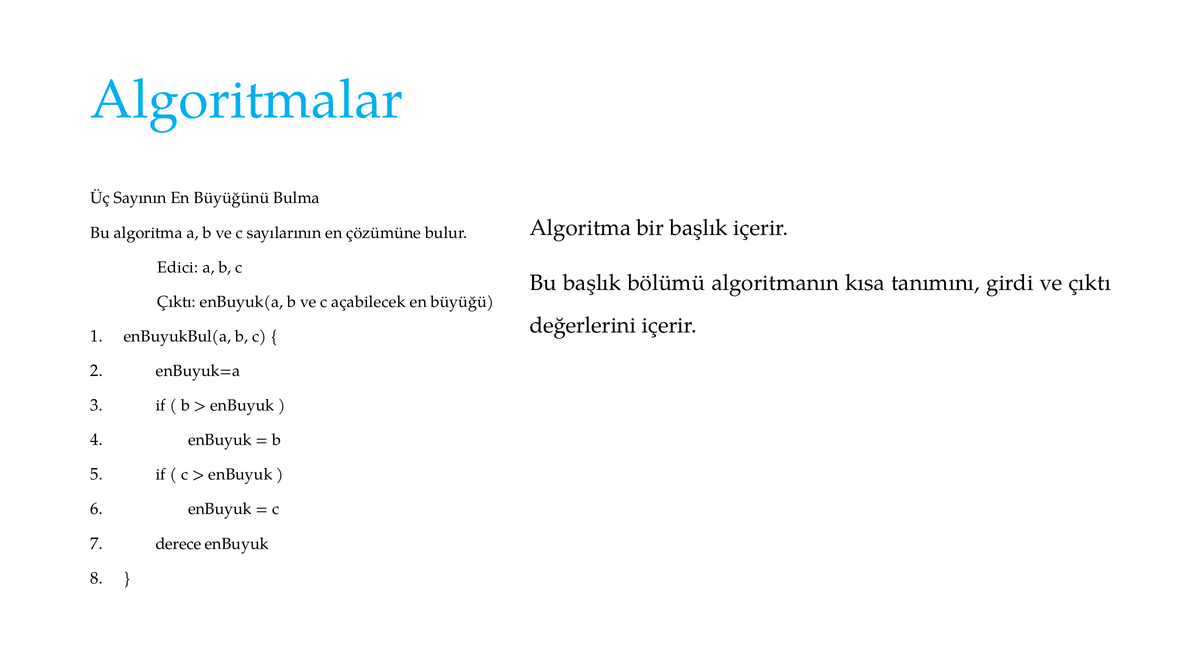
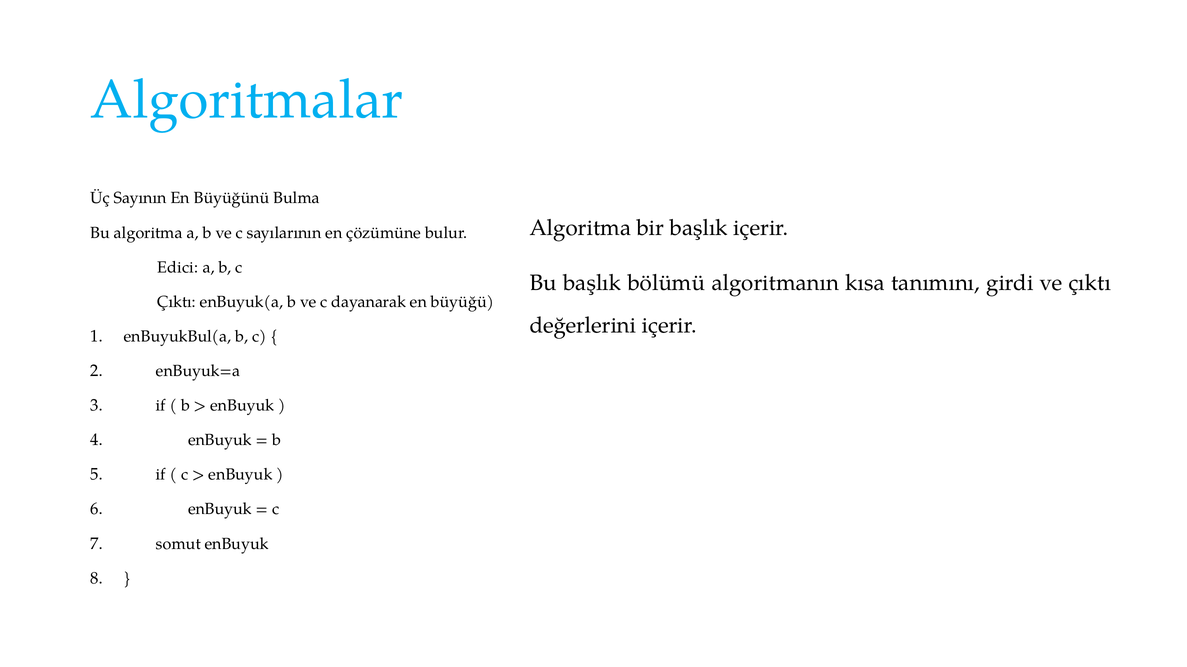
açabilecek: açabilecek -> dayanarak (369, 302)
derece: derece -> somut (178, 544)
